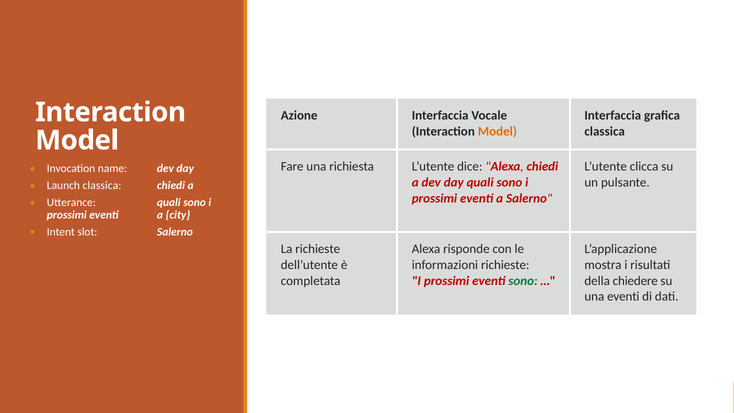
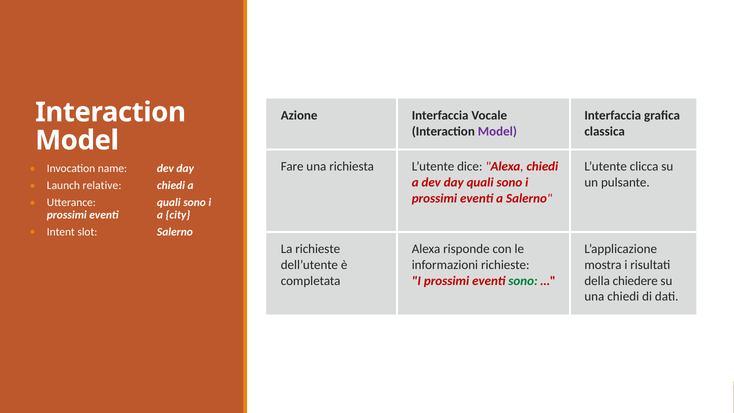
Model colour: orange -> purple (497, 131)
Launch classica: classica -> relative (102, 186)
una eventi: eventi -> chiedi (623, 297)
